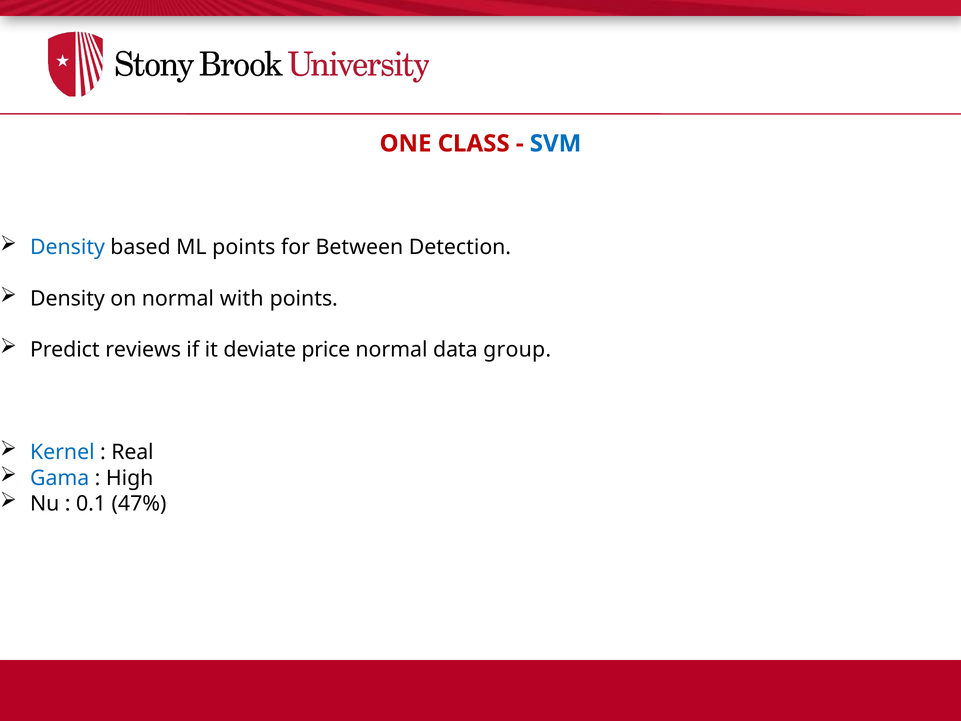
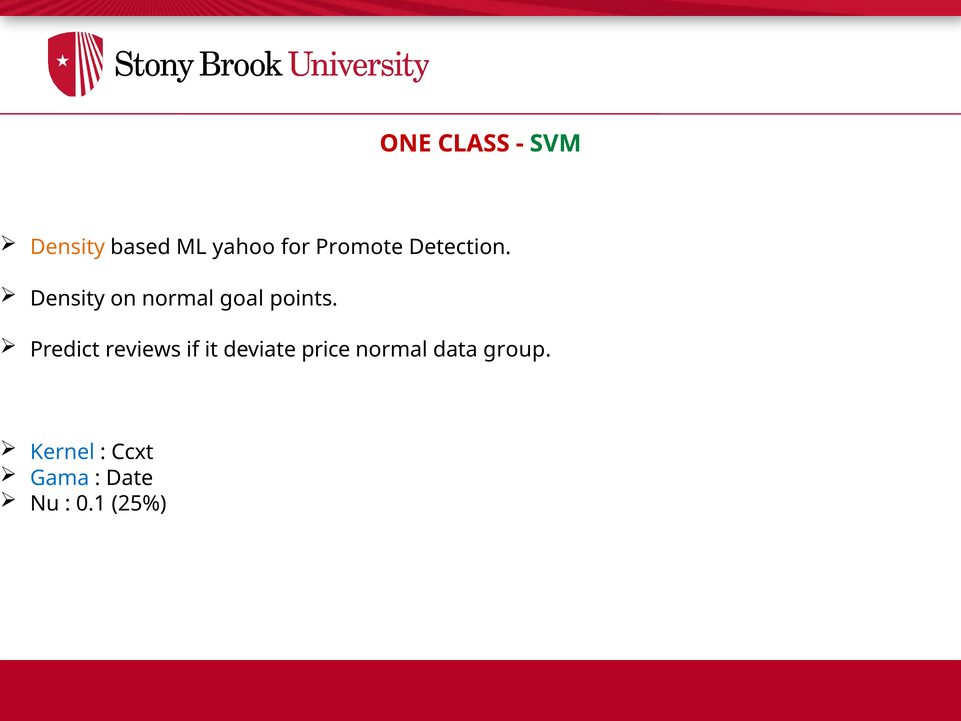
SVM colour: blue -> green (556, 143)
Density colour: blue -> orange (67, 247)
ML points: points -> yahoo (244, 247)
Between: Between -> Promote (359, 247)
with: with -> goal (242, 299)
Real: Real -> Ccxt (132, 452)
High: High -> Date (130, 478)
47%: 47% -> 25% (139, 503)
